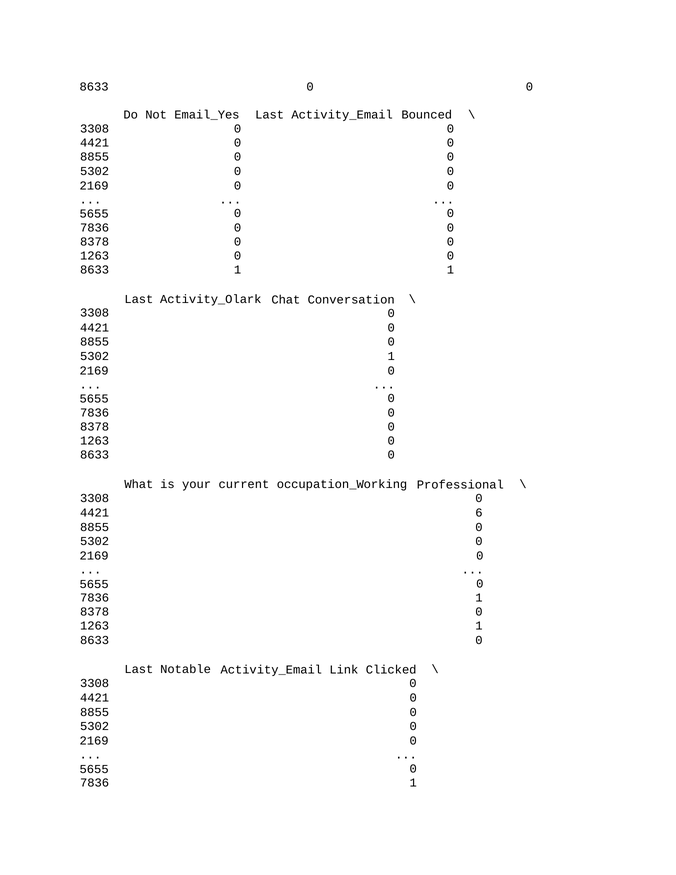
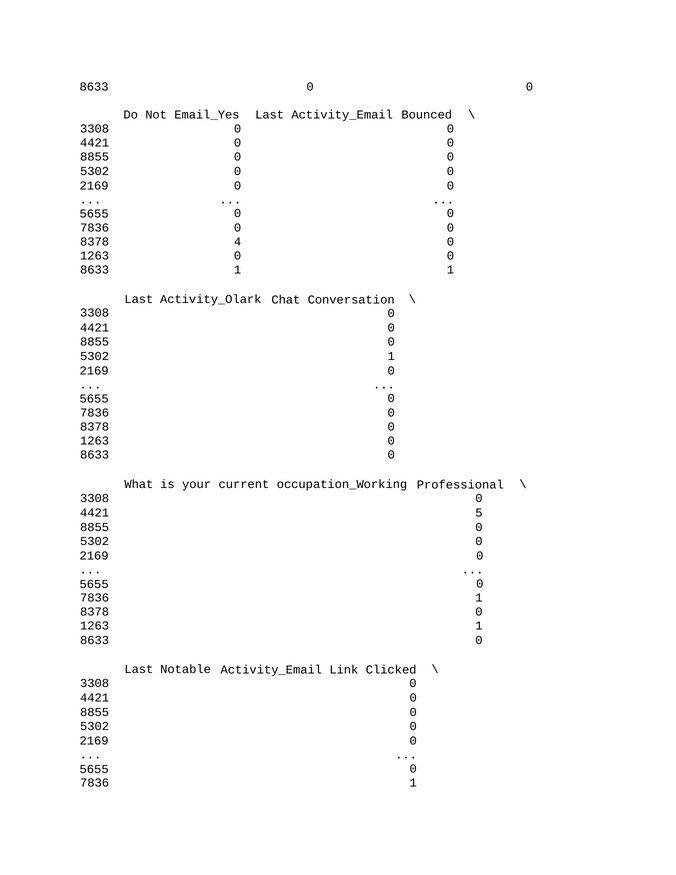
0: 0 -> 4 (238, 242)
6: 6 -> 5 (479, 513)
